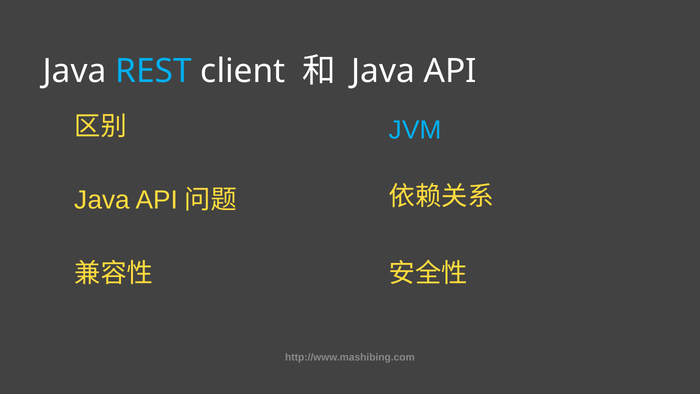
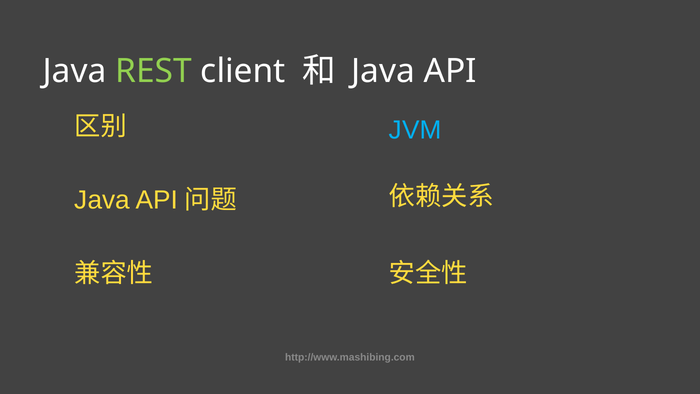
REST colour: light blue -> light green (153, 71)
